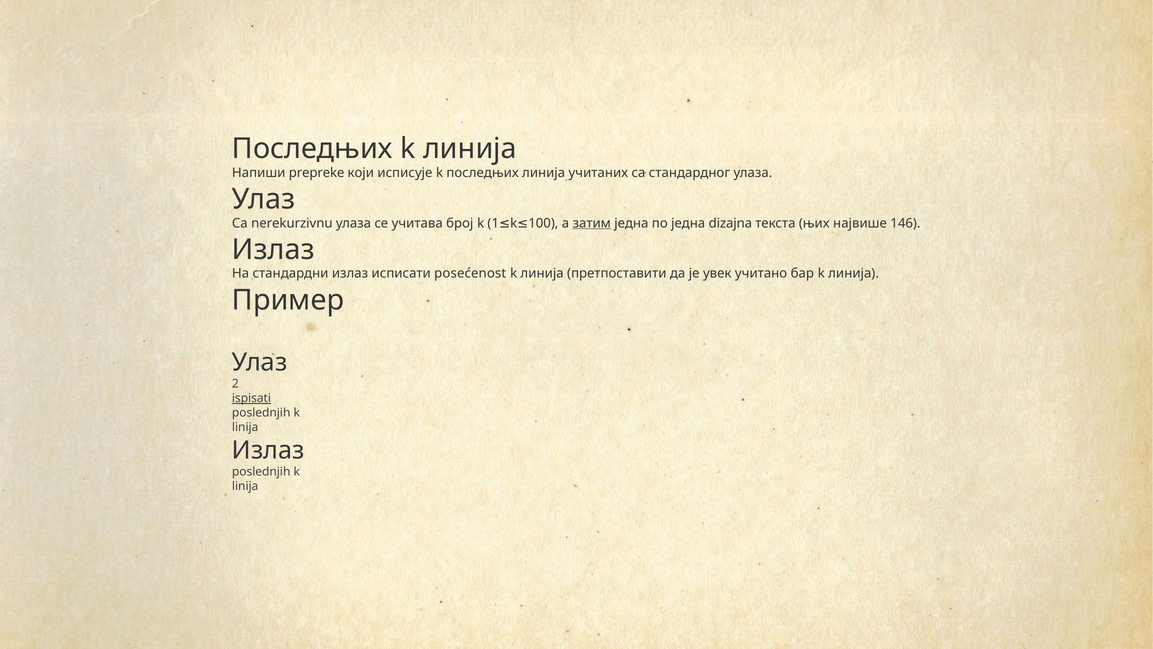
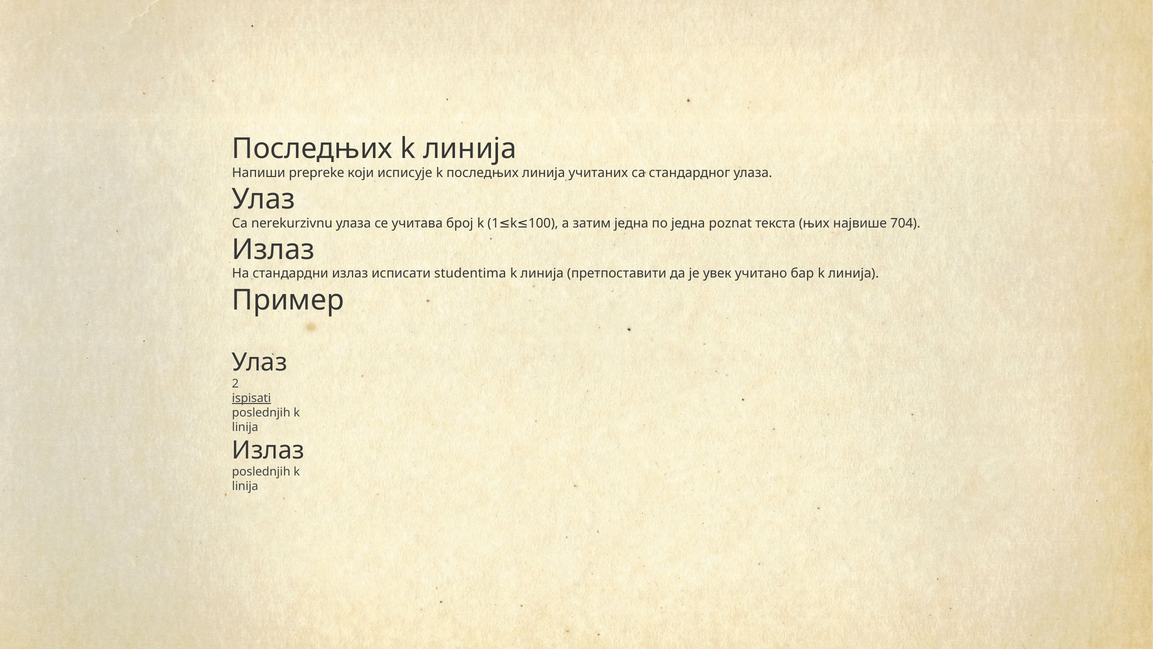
затим underline: present -> none (592, 223)
dizajna: dizajna -> poznat (730, 223)
146: 146 -> 704 (905, 223)
posećenost: posećenost -> studentima (470, 273)
